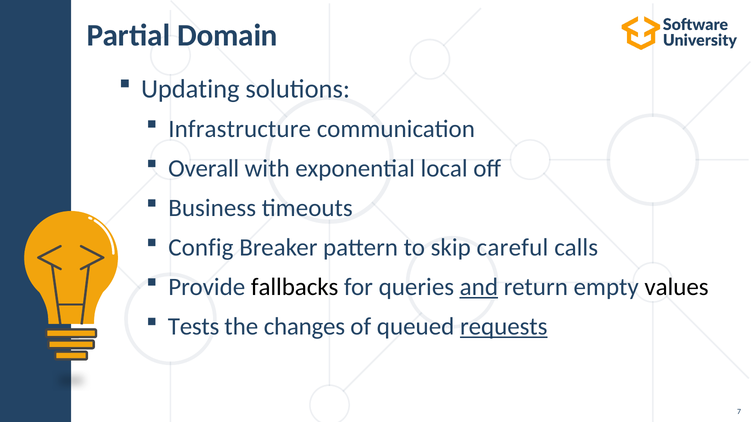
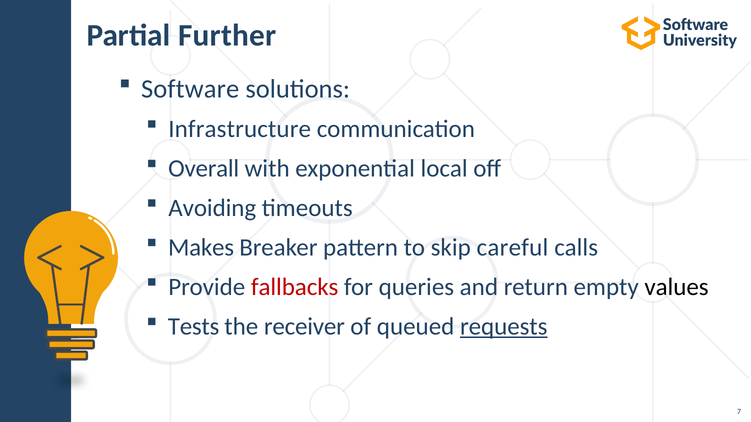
Domain: Domain -> Further (227, 36)
Updating: Updating -> Software (190, 89)
Business: Business -> Avoiding (212, 208)
Config: Config -> Makes (201, 248)
fallbacks colour: black -> red (295, 287)
and underline: present -> none (479, 287)
changes: changes -> receiver (304, 327)
